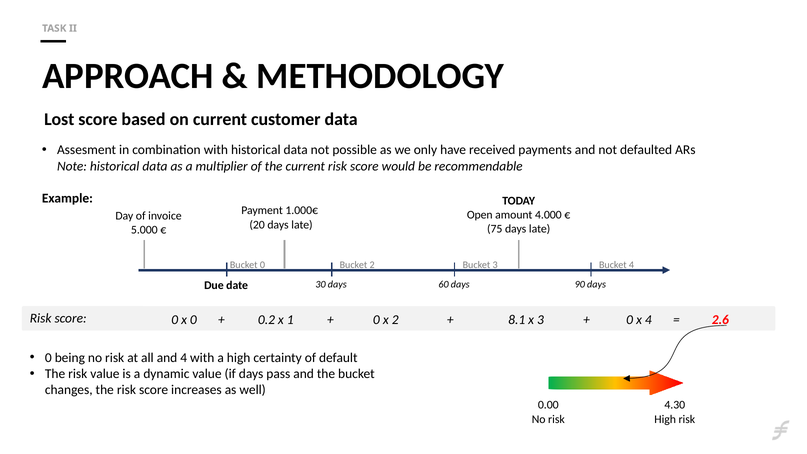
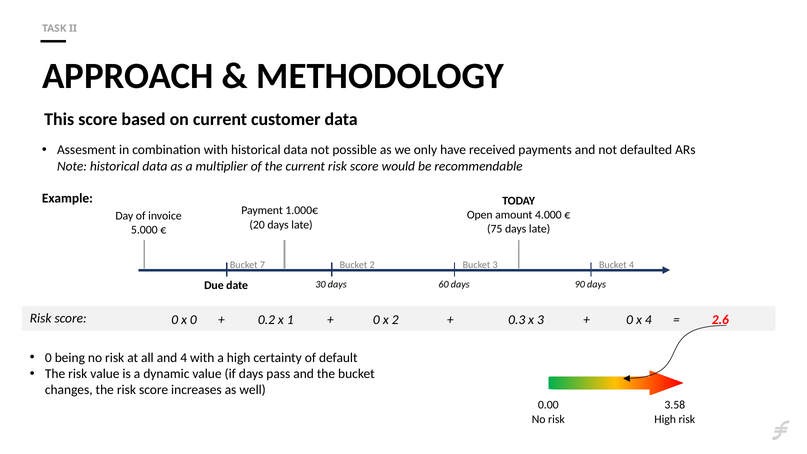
Lost: Lost -> This (59, 119)
Bucket 0: 0 -> 7 (262, 265)
8.1: 8.1 -> 0.3 (517, 320)
4.30: 4.30 -> 3.58 (675, 405)
